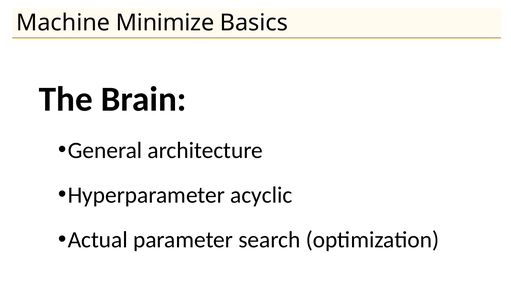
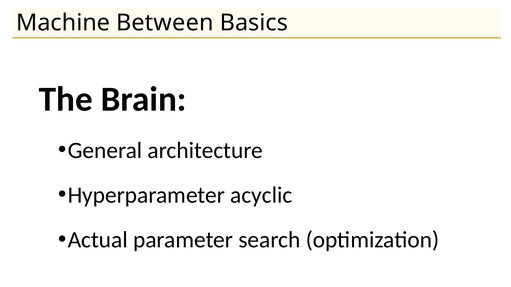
Minimize: Minimize -> Between (165, 23)
